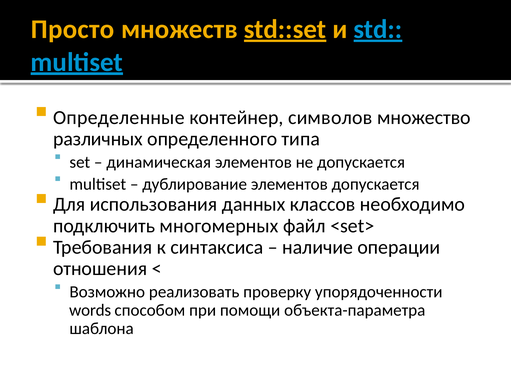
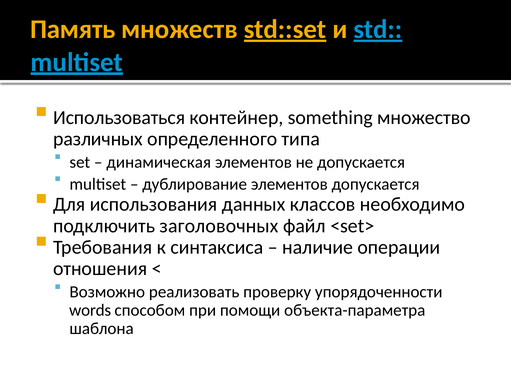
Просто: Просто -> Память (73, 29)
Определенные: Определенные -> Использоваться (119, 118)
символов: символов -> something (330, 118)
многомерных: многомерных -> заголовочных (219, 226)
